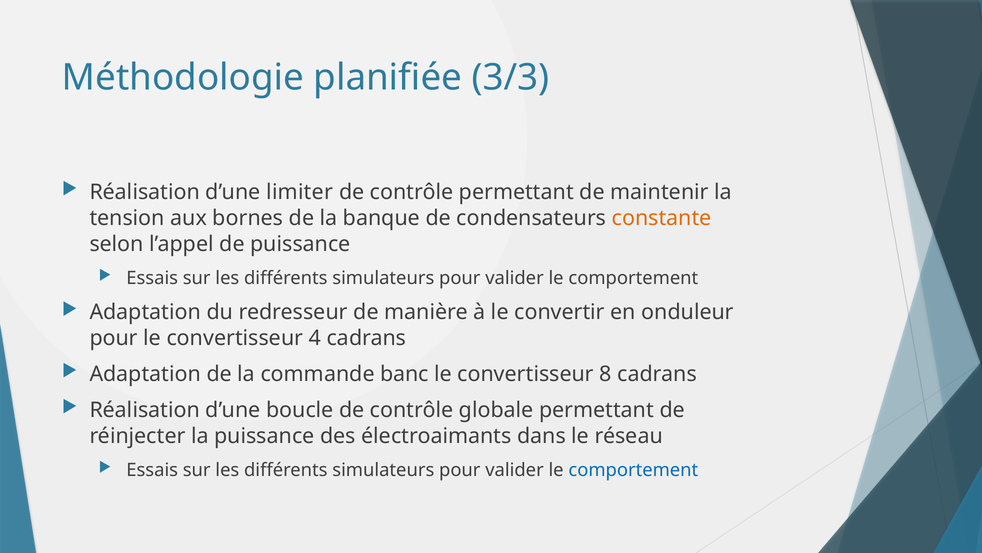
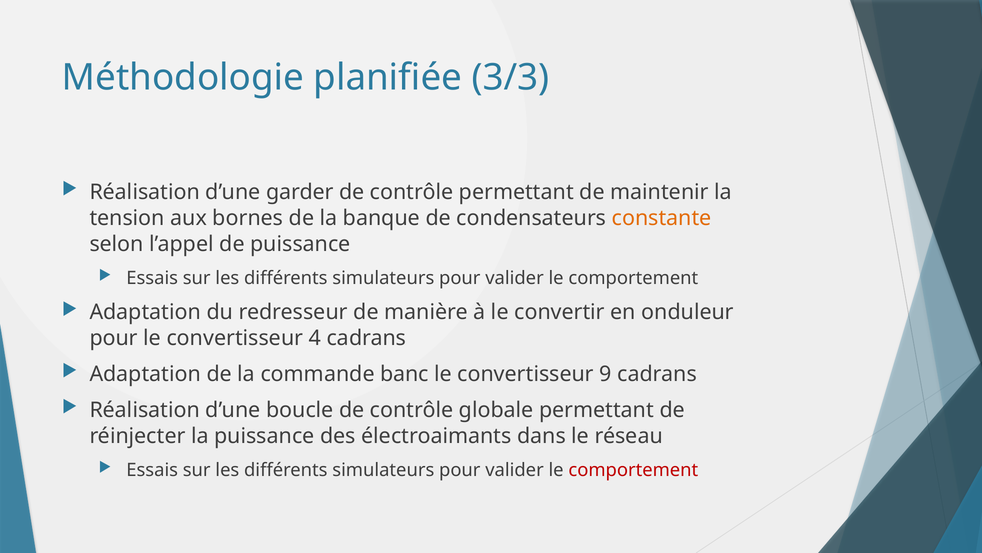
limiter: limiter -> garder (300, 192)
8: 8 -> 9 (606, 374)
comportement colour: blue -> red (633, 470)
